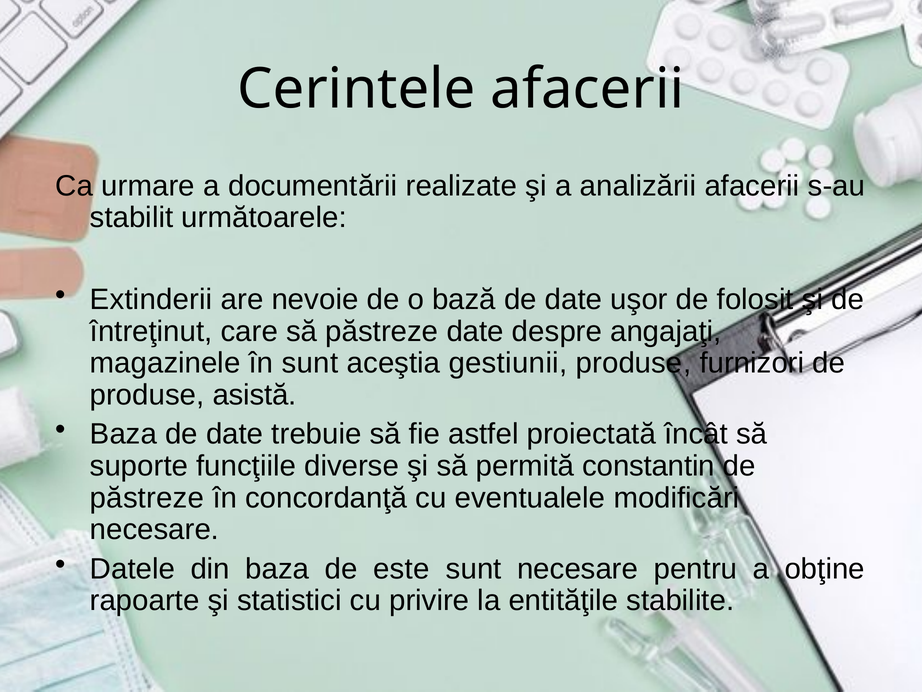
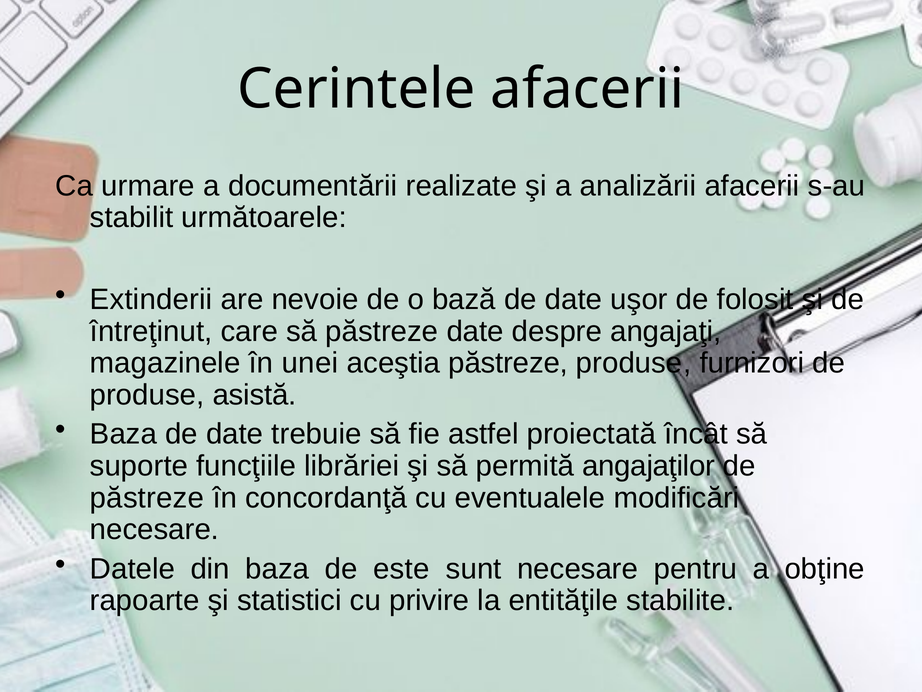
în sunt: sunt -> unei (310, 363)
aceştia gestiunii: gestiunii -> păstreze (508, 363)
diverse: diverse -> librăriei (352, 466)
constantin: constantin -> angajaţilor (649, 466)
